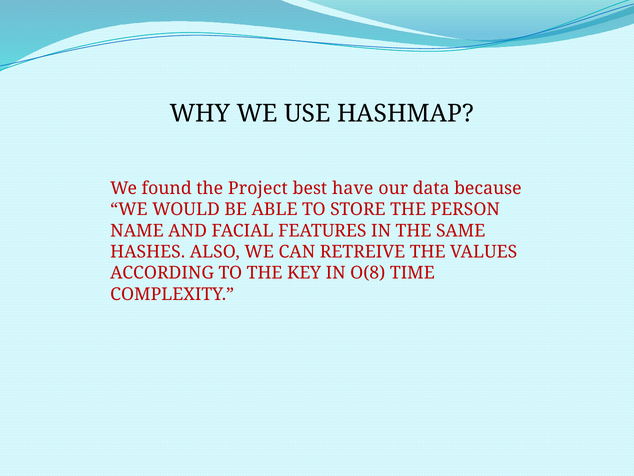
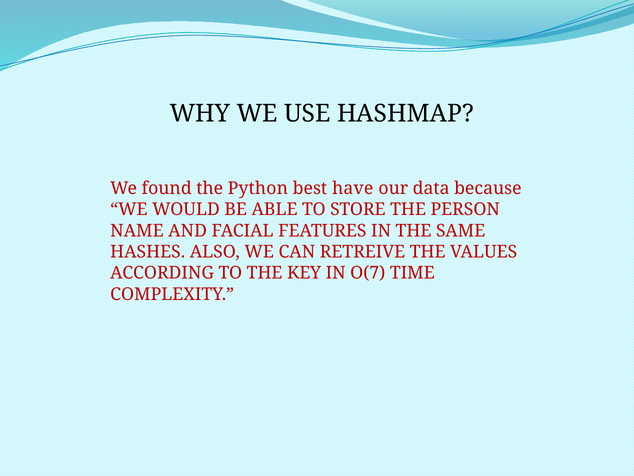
Project: Project -> Python (258, 188)
O(8: O(8 -> O(7 (368, 273)
